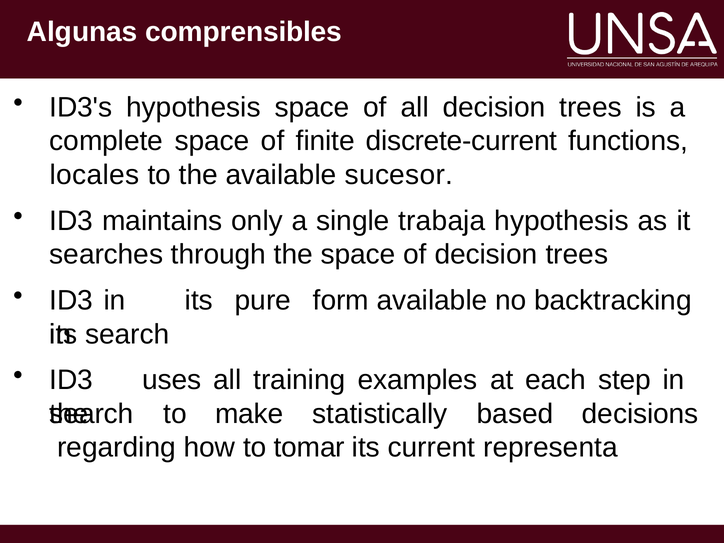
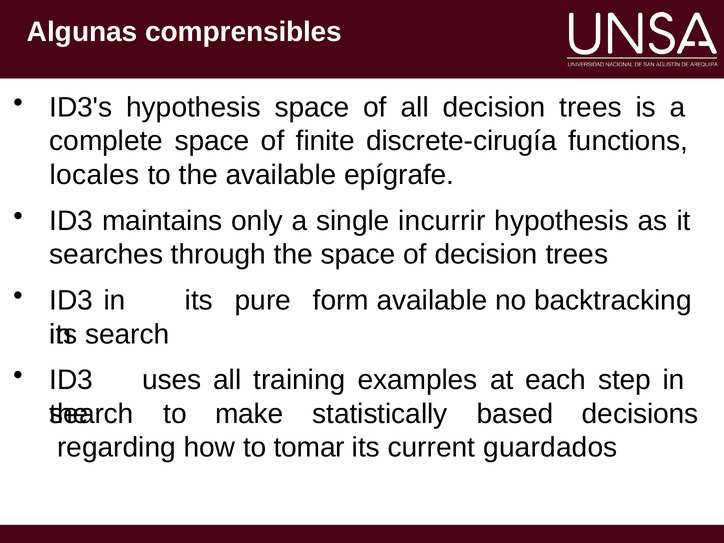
discrete-current: discrete-current -> discrete-cirugía (462, 141)
sucesor: sucesor -> epígrafe (399, 175)
trabaja: trabaja -> incurrir (442, 221)
representa: representa -> guardados (550, 448)
